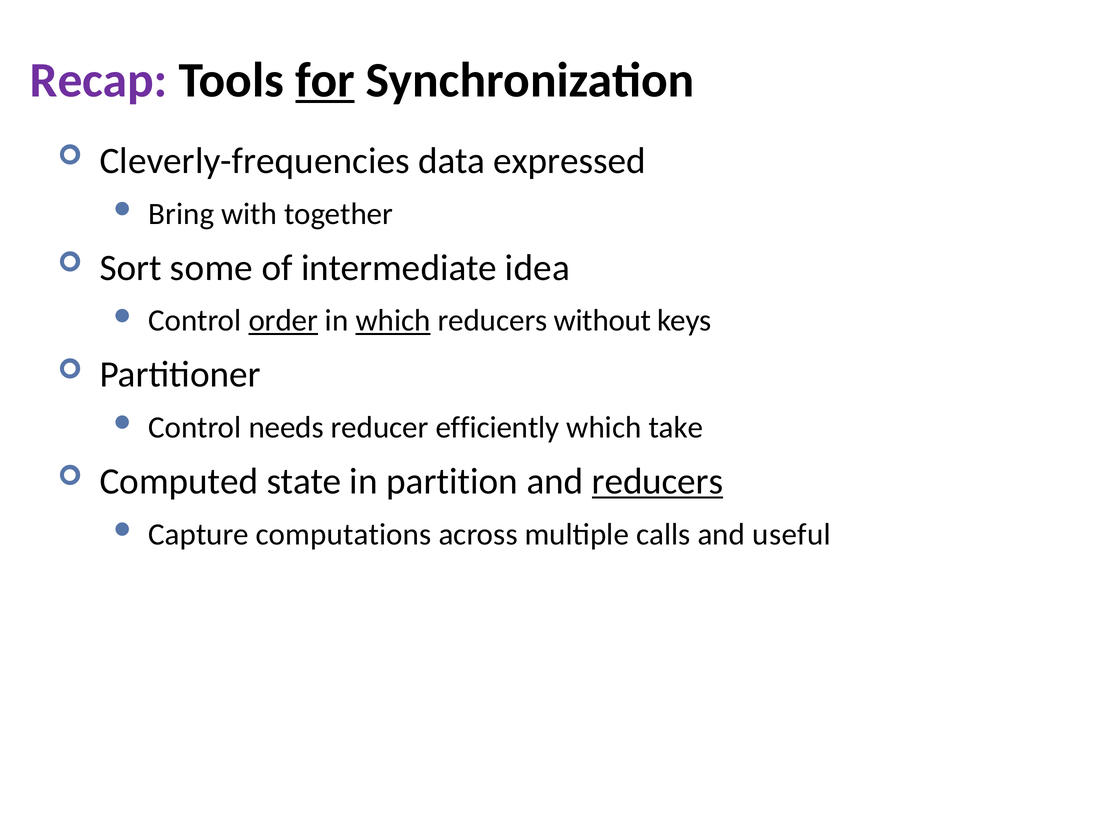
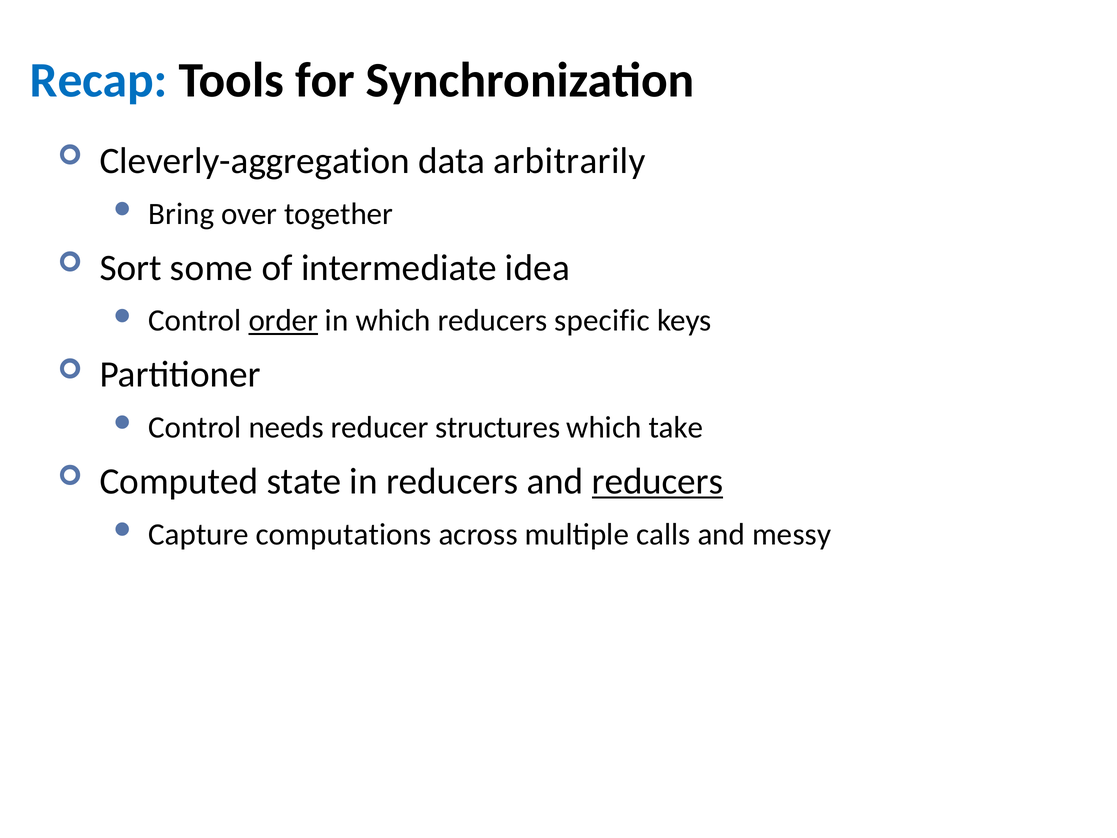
Recap colour: purple -> blue (99, 80)
for underline: present -> none (325, 80)
Cleverly-frequencies: Cleverly-frequencies -> Cleverly-aggregation (255, 161)
expressed: expressed -> arbitrarily (569, 161)
with: with -> over (249, 214)
which underline: present -> none (393, 321)
without: without -> specific (602, 321)
efficiently: efficiently -> structures (498, 427)
in partition: partition -> reducers (452, 481)
useful: useful -> messy (792, 534)
